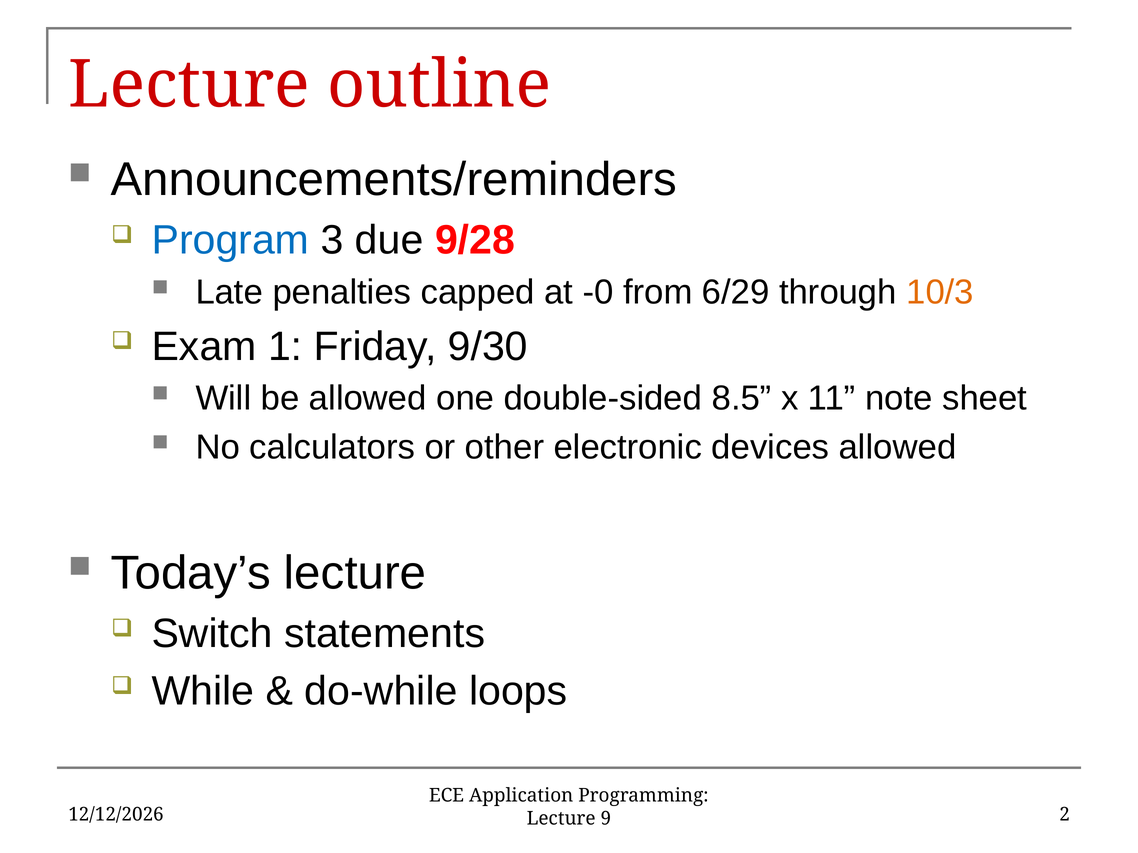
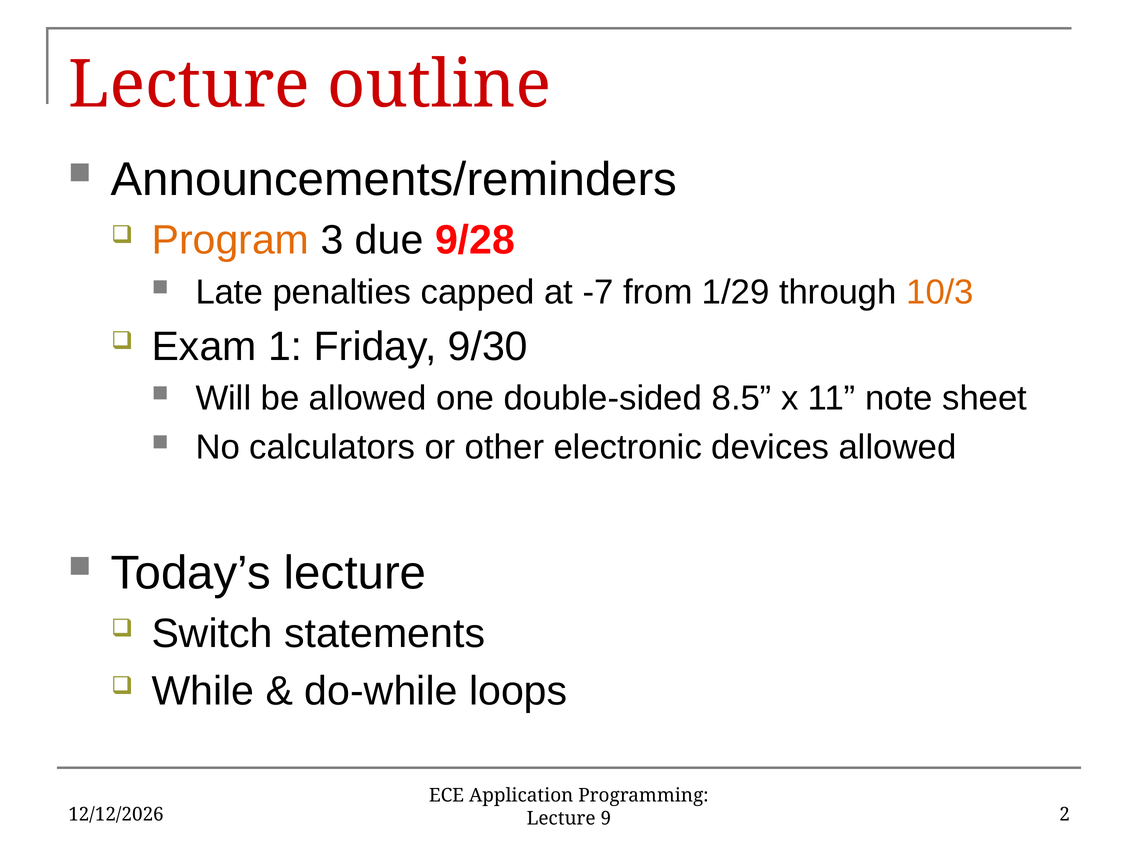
Program colour: blue -> orange (230, 241)
-0: -0 -> -7 (598, 293)
6/29: 6/29 -> 1/29 (736, 293)
